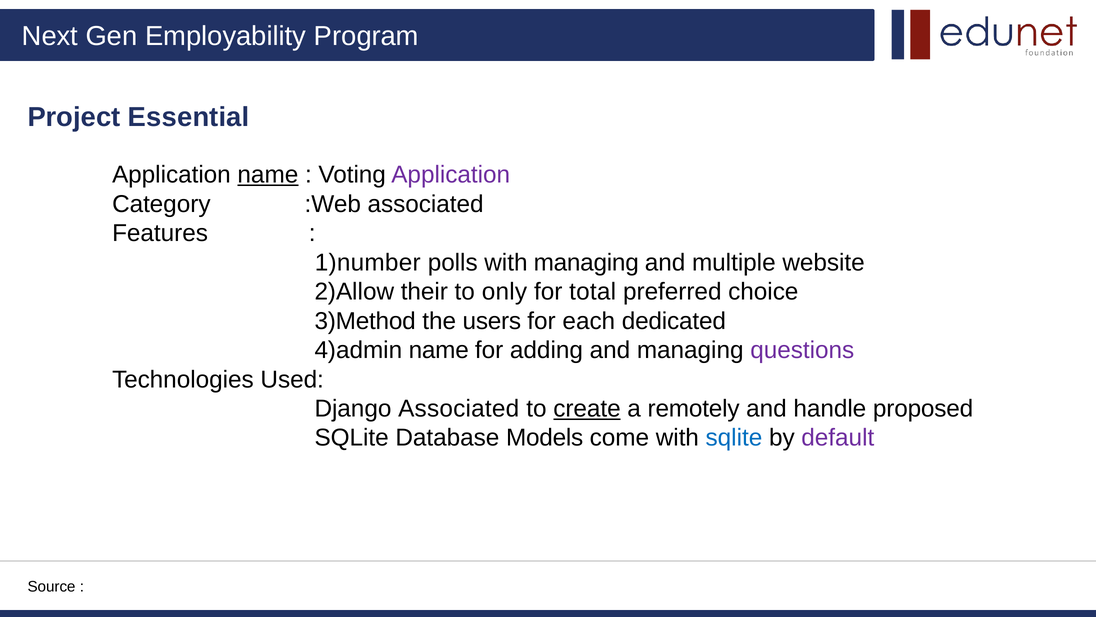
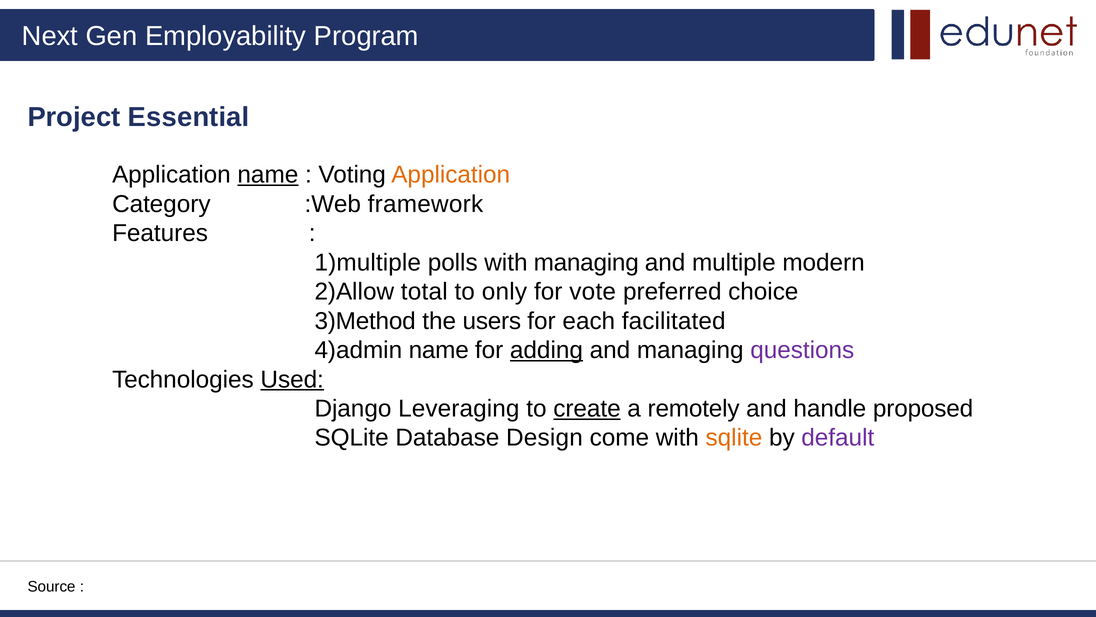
Application colour: purple -> orange (451, 175)
:Web associated: associated -> framework (425, 204)
1)number: 1)number -> 1)multiple (368, 262)
website: website -> modern (824, 262)
their: their -> total (424, 292)
total: total -> vote (593, 292)
dedicated: dedicated -> facilitated (674, 321)
adding underline: none -> present (546, 350)
Used underline: none -> present (292, 379)
Django Associated: Associated -> Leveraging (459, 408)
Models: Models -> Design (544, 438)
sqlite colour: blue -> orange (734, 438)
